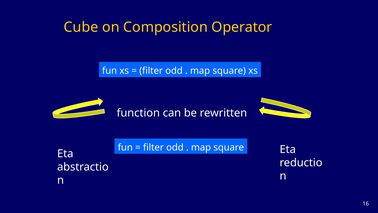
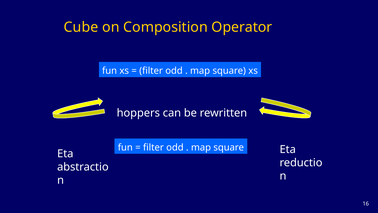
function: function -> hoppers (138, 113)
